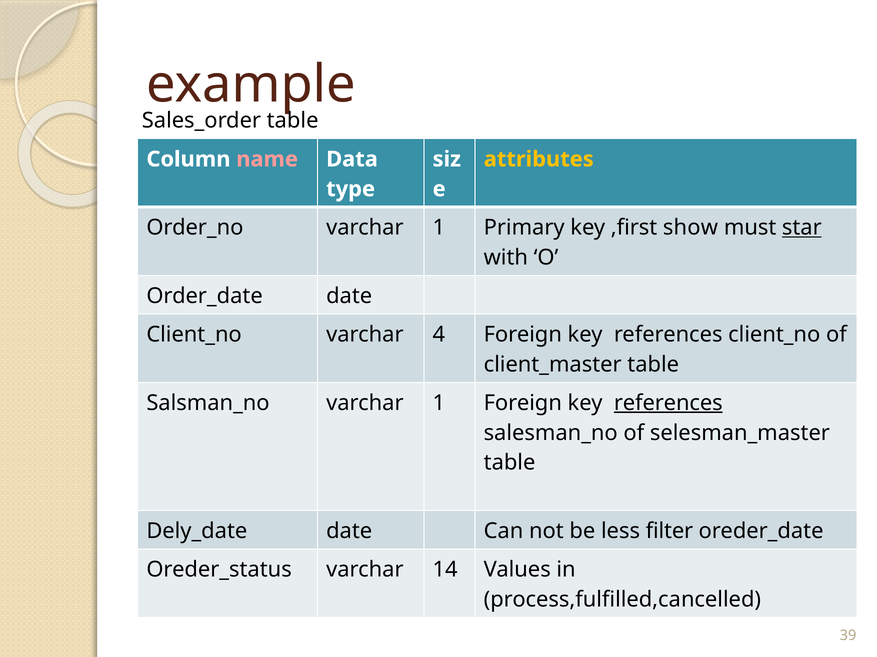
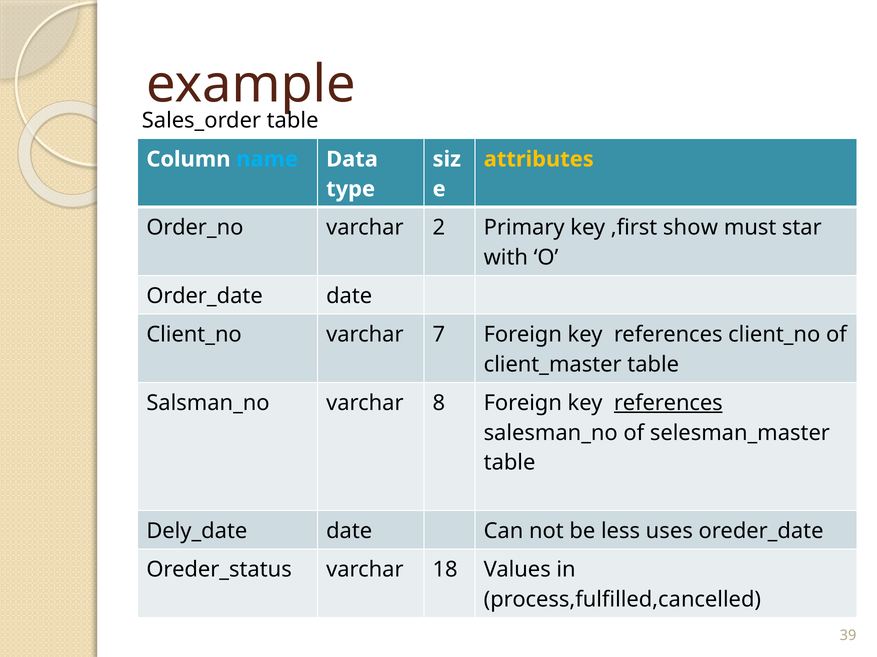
name colour: pink -> light blue (267, 159)
1: 1 -> 2 (439, 228)
star underline: present -> none (802, 228)
4: 4 -> 7 (439, 335)
1: 1 -> 8 (439, 403)
filter: filter -> uses (669, 532)
14: 14 -> 18 (445, 570)
